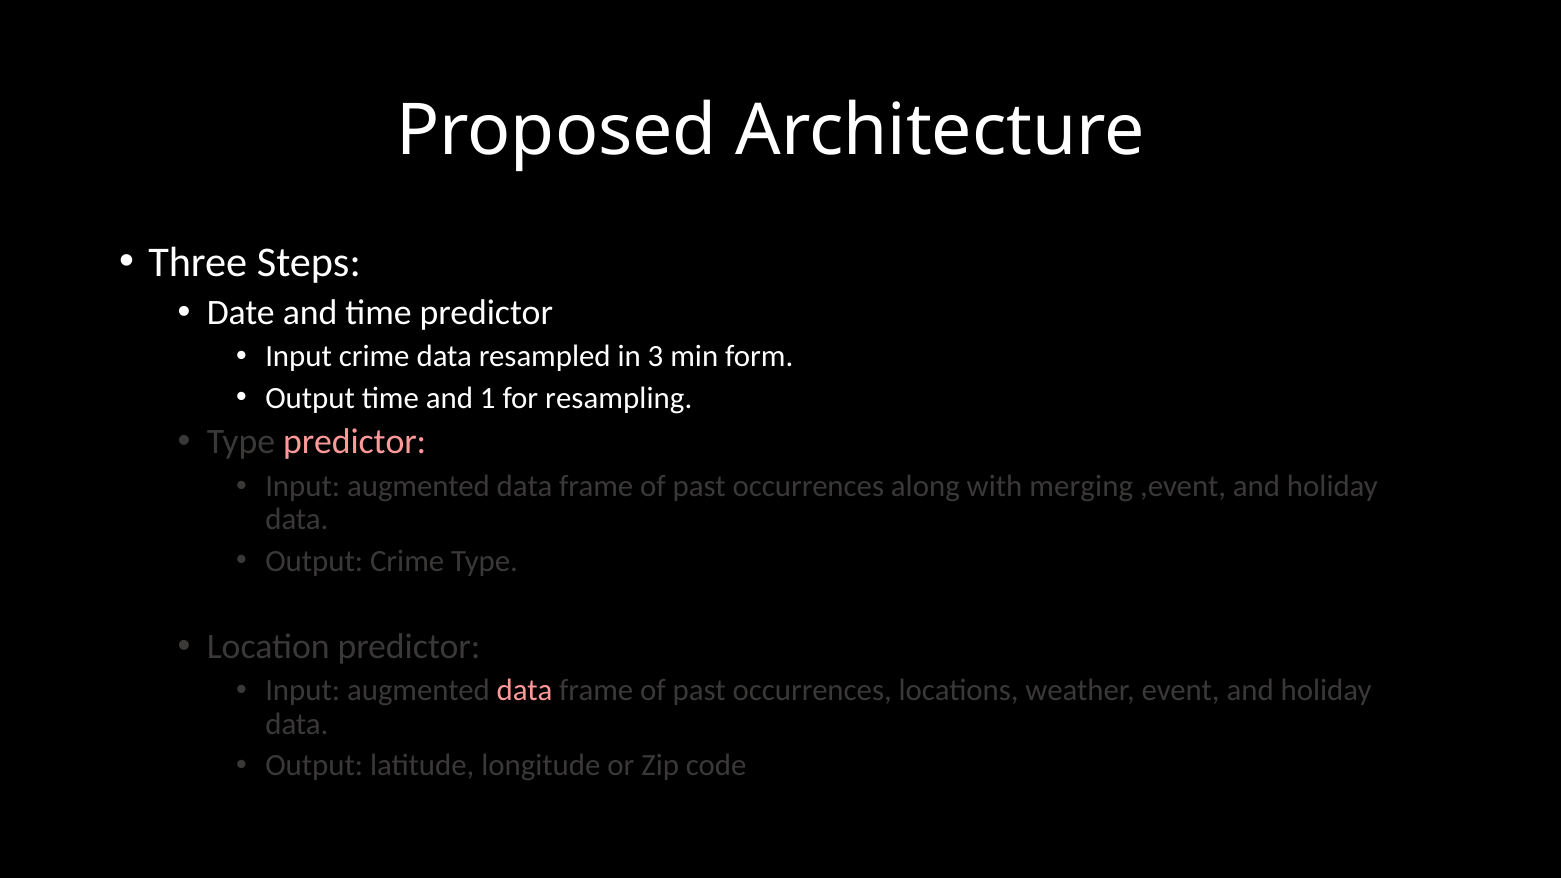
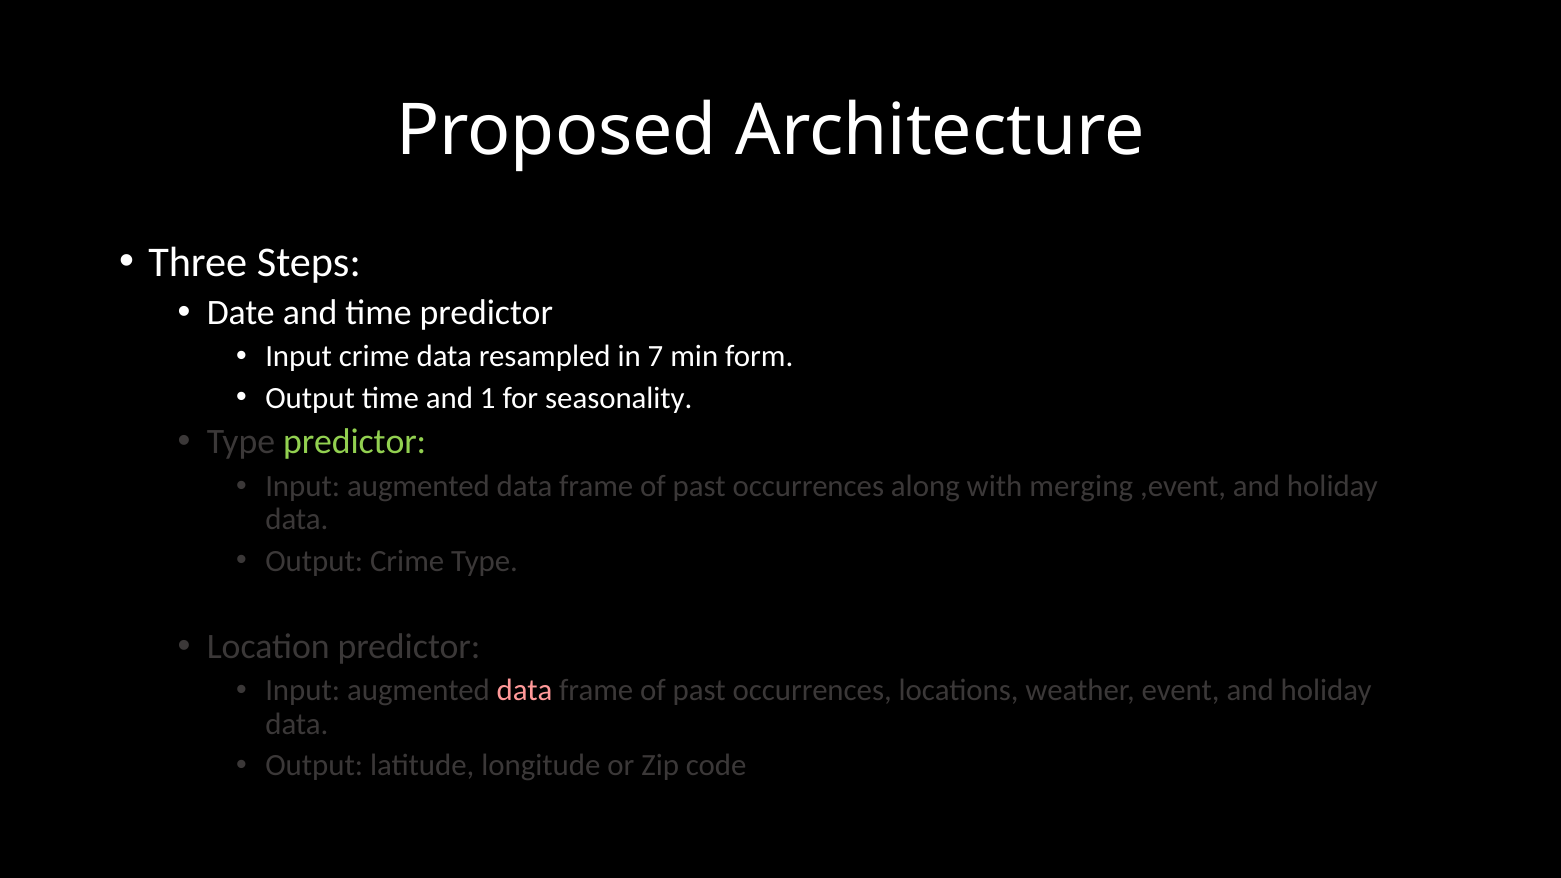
3: 3 -> 7 (656, 357)
resampling: resampling -> seasonality (619, 398)
predictor colour: pink -> light green (355, 442)
